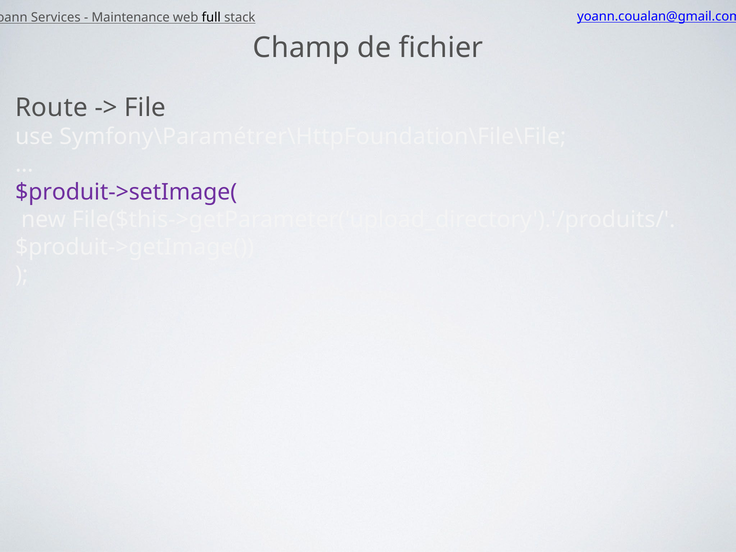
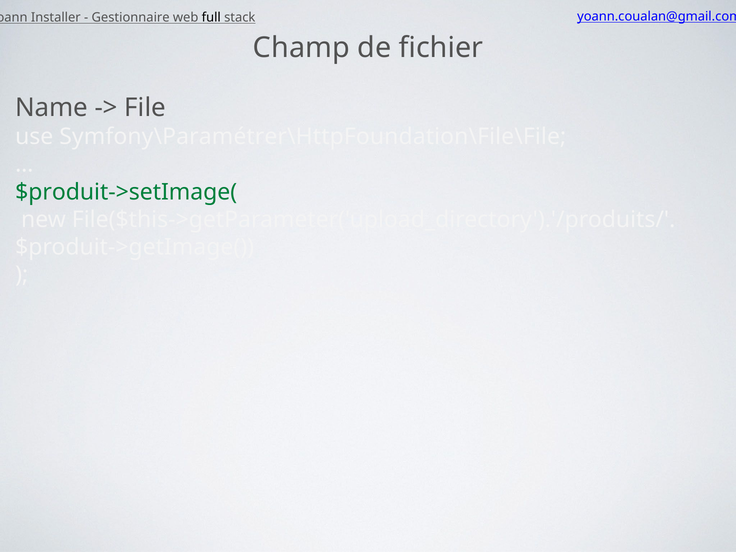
Services: Services -> Installer (56, 17)
Maintenance: Maintenance -> Gestionnaire (131, 17)
Route: Route -> Name (52, 108)
$produit->setImage( colour: purple -> green (126, 192)
